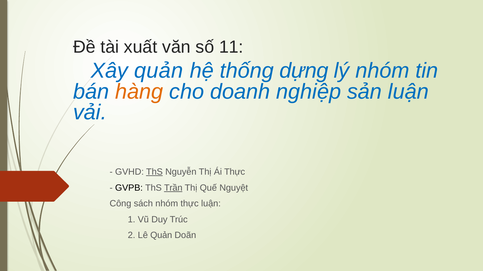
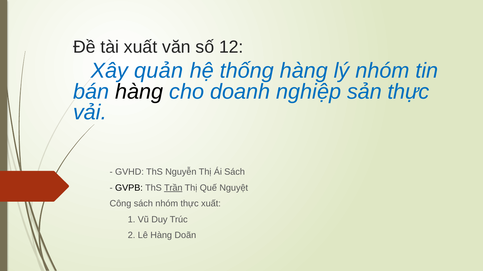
11: 11 -> 12 (231, 47)
thống dựng: dựng -> hàng (304, 71)
hàng colour: orange -> black (139, 92)
sản luận: luận -> thực (408, 92)
ThS underline: present -> none (154, 172)
Ái Thực: Thực -> Sách (235, 172)
thực luận: luận -> xuất (211, 204)
Lê Quản: Quản -> Hàng (161, 236)
